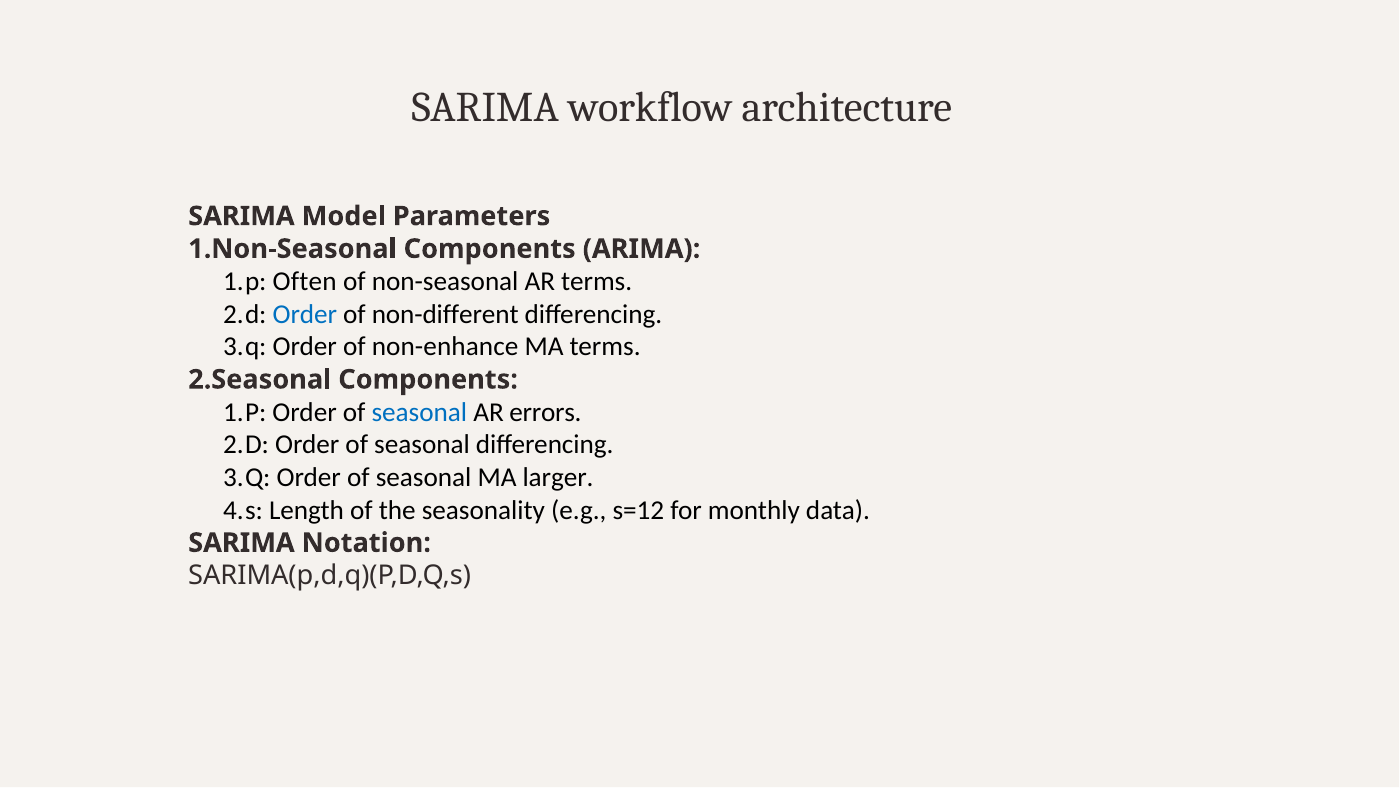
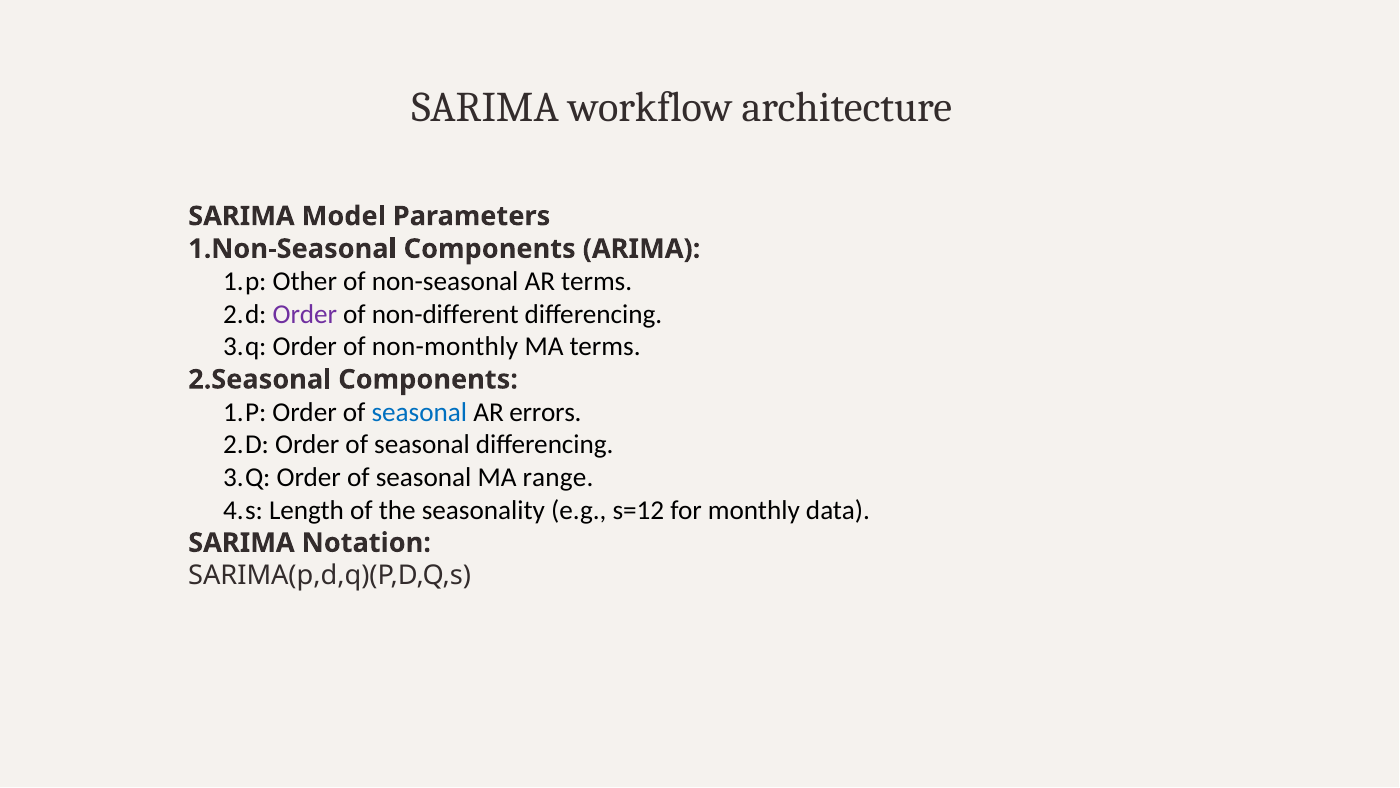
Often: Often -> Other (305, 282)
Order colour: blue -> purple (305, 314)
non-enhance: non-enhance -> non-monthly (445, 347)
larger: larger -> range (558, 477)
